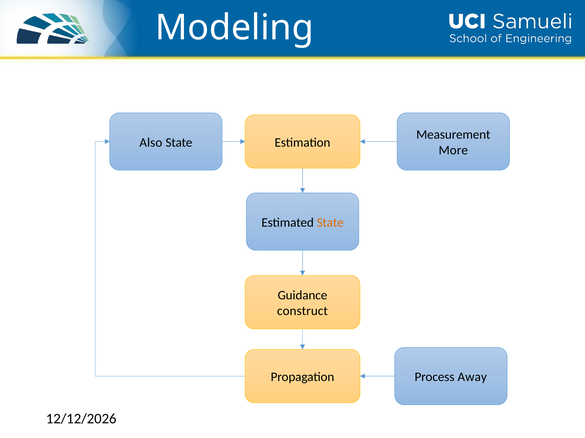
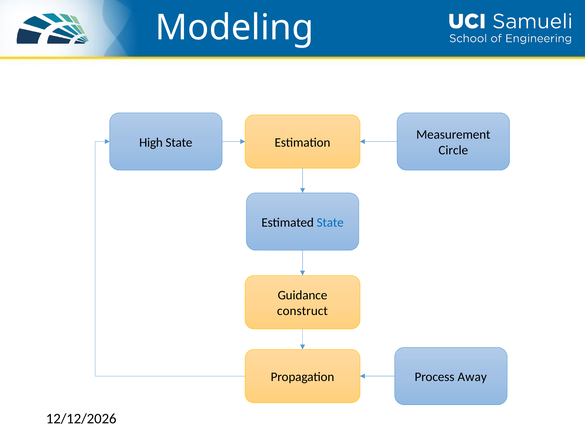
Also: Also -> High (151, 143)
More: More -> Circle (453, 150)
State colour: orange -> blue (330, 223)
